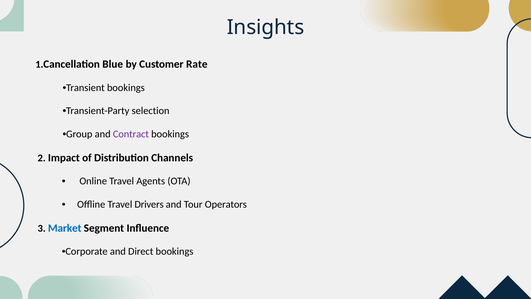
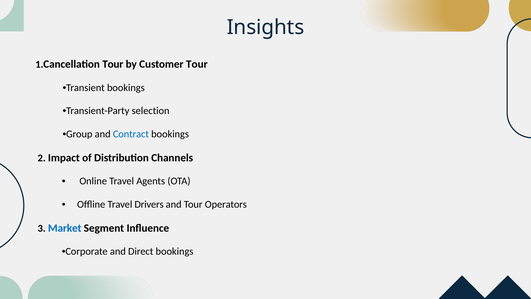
1.Cancellation Blue: Blue -> Tour (113, 64)
Customer Rate: Rate -> Tour (197, 64)
Contract colour: purple -> blue (131, 134)
